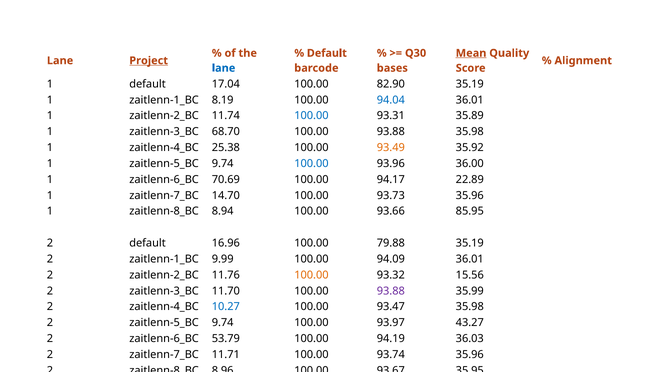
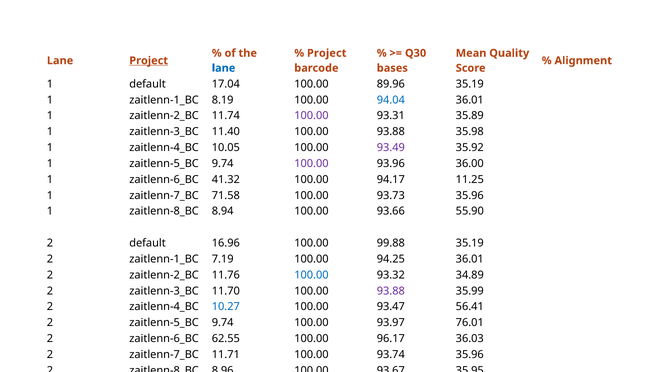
Default: Default -> Project (327, 53)
Mean underline: present -> none (471, 53)
82.90: 82.90 -> 89.96 (391, 84)
100.00 colour: blue -> purple (311, 116)
68.70: 68.70 -> 11.40 (226, 132)
25.38: 25.38 -> 10.05 (226, 148)
93.49 colour: orange -> purple (391, 148)
100.00 colour: blue -> purple (311, 164)
70.69: 70.69 -> 41.32 (226, 180)
22.89: 22.89 -> 11.25 (470, 180)
14.70: 14.70 -> 71.58 (226, 196)
85.95: 85.95 -> 55.90 (470, 212)
79.88: 79.88 -> 99.88 (391, 243)
9.99: 9.99 -> 7.19 (223, 259)
94.09: 94.09 -> 94.25 (391, 259)
100.00 colour: orange -> blue (311, 275)
15.56: 15.56 -> 34.89 (470, 275)
93.47 35.98: 35.98 -> 56.41 (470, 307)
43.27: 43.27 -> 76.01 (470, 323)
53.79: 53.79 -> 62.55 (226, 339)
94.19: 94.19 -> 96.17 (391, 339)
